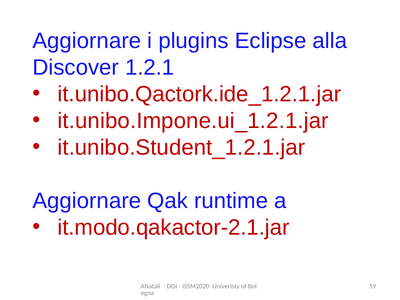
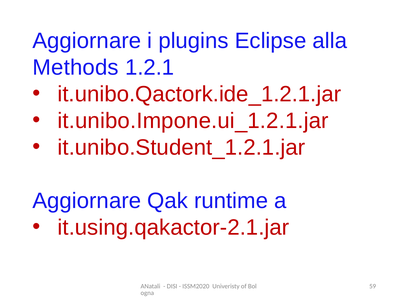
Discover: Discover -> Methods (76, 68)
it.modo.qakactor-2.1.jar: it.modo.qakactor-2.1.jar -> it.using.qakactor-2.1.jar (173, 227)
